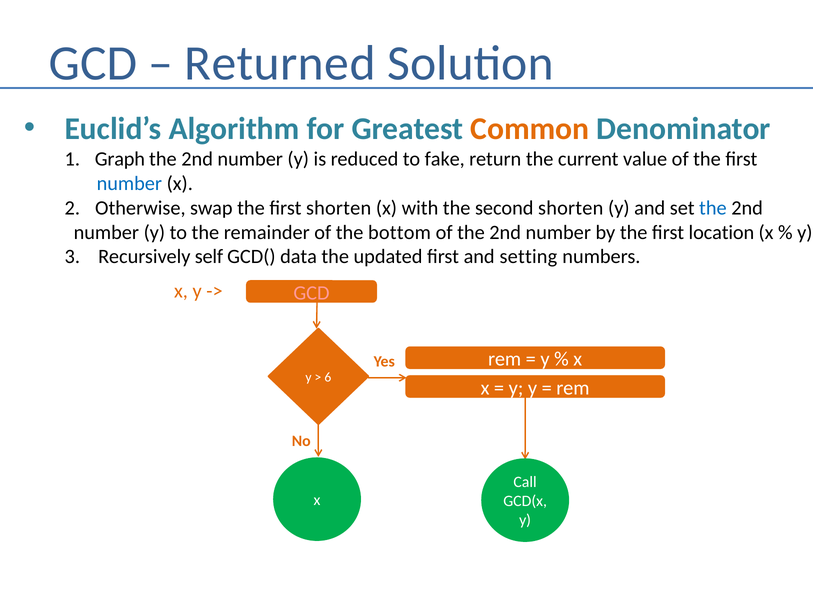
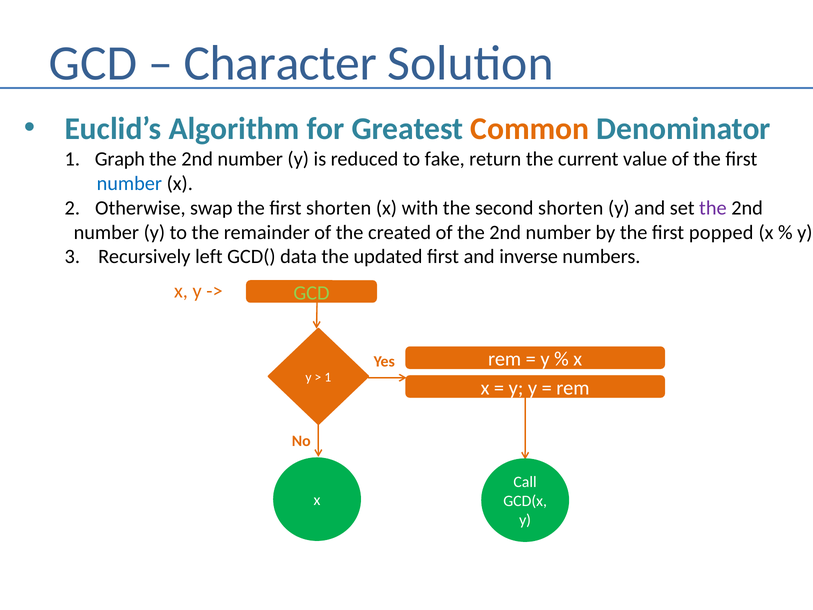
Returned: Returned -> Character (280, 63)
the colour: blue -> purple (713, 208)
bottom: bottom -> created (400, 232)
location: location -> popped (721, 232)
self: self -> left (209, 257)
setting: setting -> inverse (529, 257)
GCD colour: pink -> light green (311, 293)
6: 6 -> 1 (328, 377)
